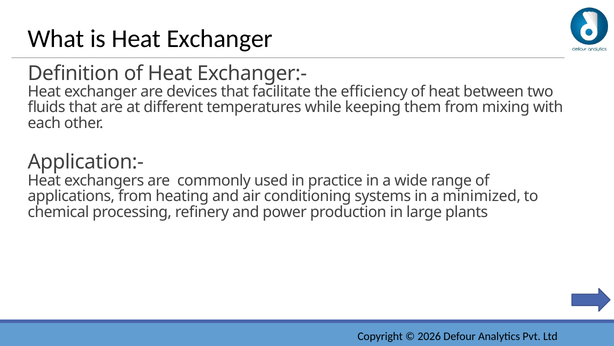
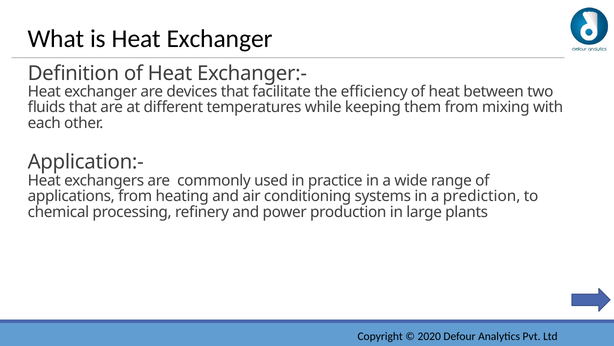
minimized: minimized -> prediction (482, 196)
2026: 2026 -> 2020 (429, 336)
